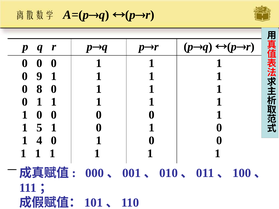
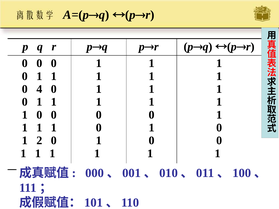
9: 9 -> 1 (39, 76)
8: 8 -> 4 (39, 89)
5: 5 -> 1 (39, 128)
4: 4 -> 2 (39, 141)
